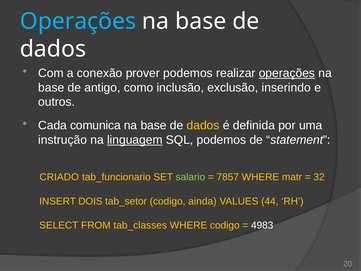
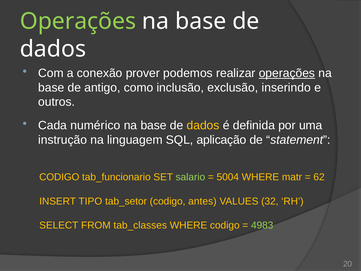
Operações colour: light blue -> light green (78, 21)
comunica: comunica -> numérico (95, 125)
linguagem underline: present -> none (135, 140)
SQL podemos: podemos -> aplicação (221, 140)
CRIADO: CRIADO -> CODIGO (59, 177)
7857: 7857 -> 5004 (228, 177)
32: 32 -> 62 (319, 177)
DOIS: DOIS -> TIPO (90, 201)
ainda: ainda -> antes (202, 201)
44: 44 -> 32 (270, 201)
4983 colour: white -> light green (262, 225)
